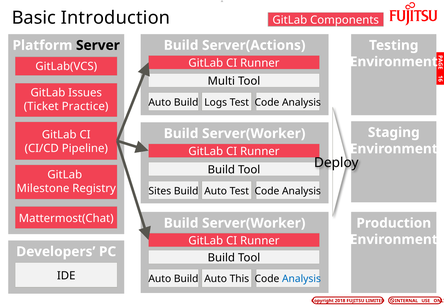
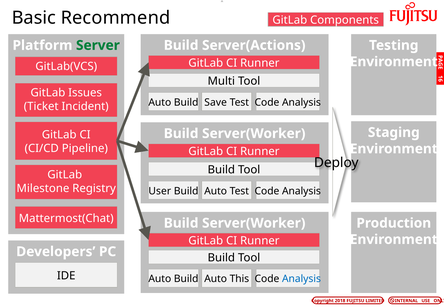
Introduction: Introduction -> Recommend (115, 18)
Server colour: black -> green (98, 45)
Logs: Logs -> Save (216, 102)
Practice: Practice -> Incident (85, 107)
Sites: Sites -> User (160, 191)
